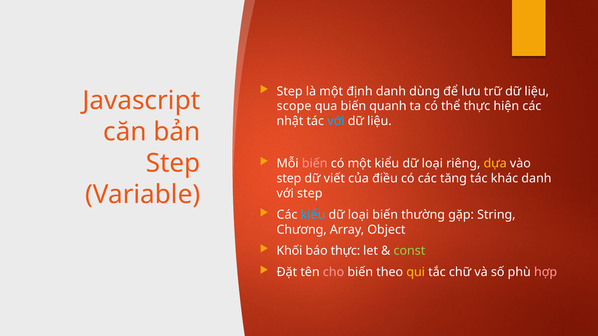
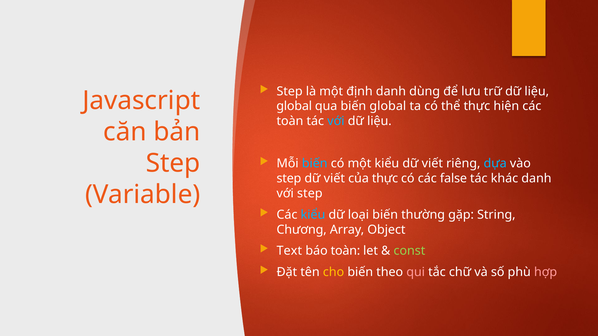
scope: scope -> global (294, 106)
biến quanh: quanh -> global (388, 106)
nhật: nhật -> toàn (290, 121)
biến colour: pink -> light blue (315, 164)
một kiểu dữ loại: loại -> viết (432, 164)
dựa colour: yellow -> light blue (495, 164)
của điều: điều -> thực (385, 179)
tăng: tăng -> false (453, 179)
Khối: Khối -> Text (289, 251)
báo thực: thực -> toàn (345, 251)
cho colour: pink -> yellow (334, 272)
qui colour: yellow -> pink (416, 272)
